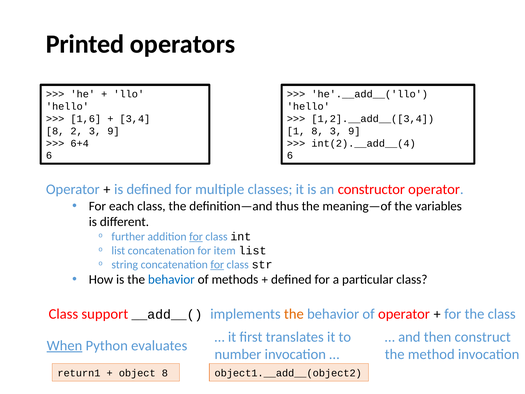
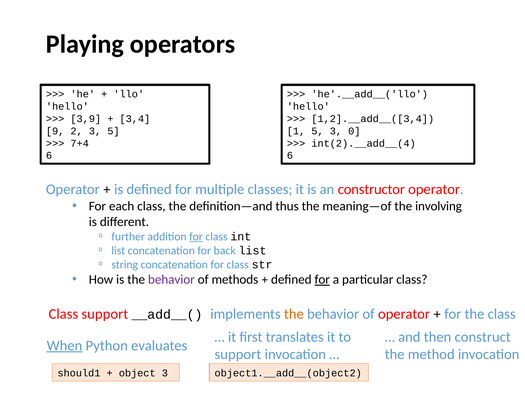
Printed: Printed -> Playing (85, 44)
1,6: 1,6 -> 3,9 (86, 119)
8: 8 -> 9 (55, 131)
2 3 9: 9 -> 5 (113, 131)
1 8: 8 -> 5 (317, 131)
9: 9 -> 0 (354, 131)
6+4: 6+4 -> 7+4 (80, 143)
variables: variables -> involving (439, 206)
item: item -> back (225, 250)
for underline: present -> none (217, 264)
behavior colour: blue -> purple (171, 279)
for underline: none -> present (322, 279)
number: number -> support (238, 354)
return1: return1 -> should1 (79, 373)
object 8: 8 -> 3 (165, 373)
